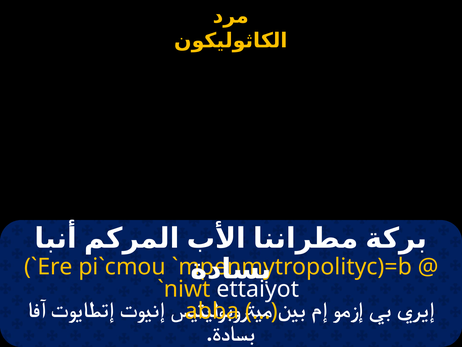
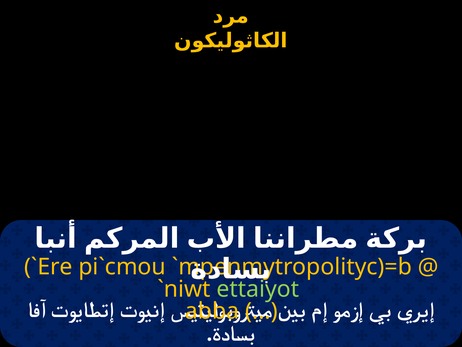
ettaiyot colour: white -> light green (258, 289)
